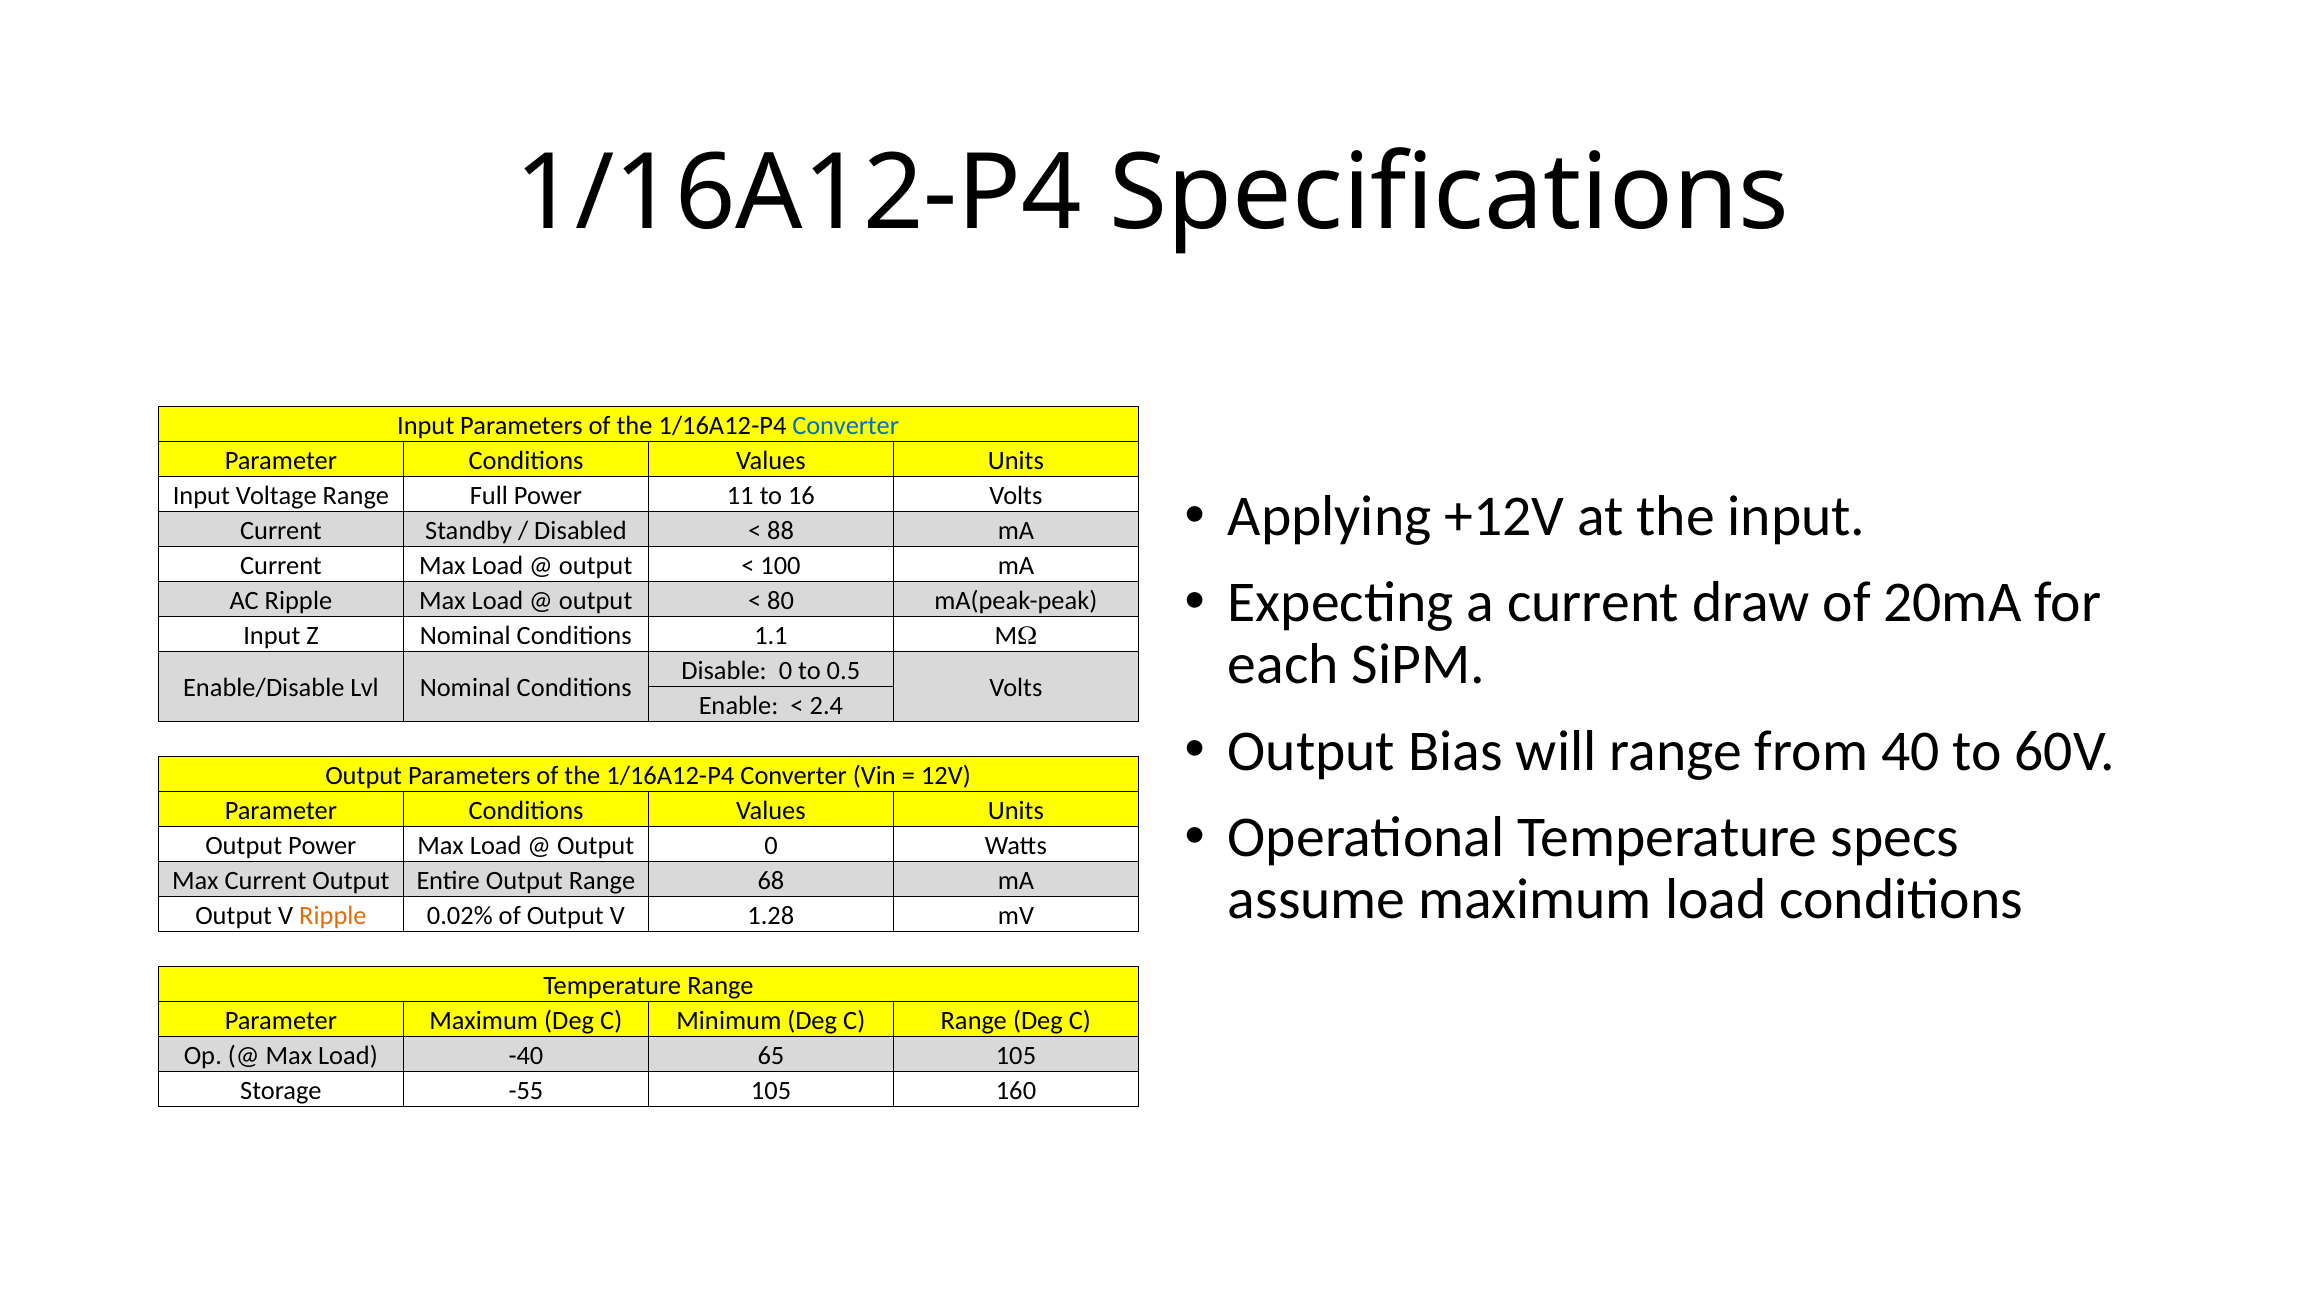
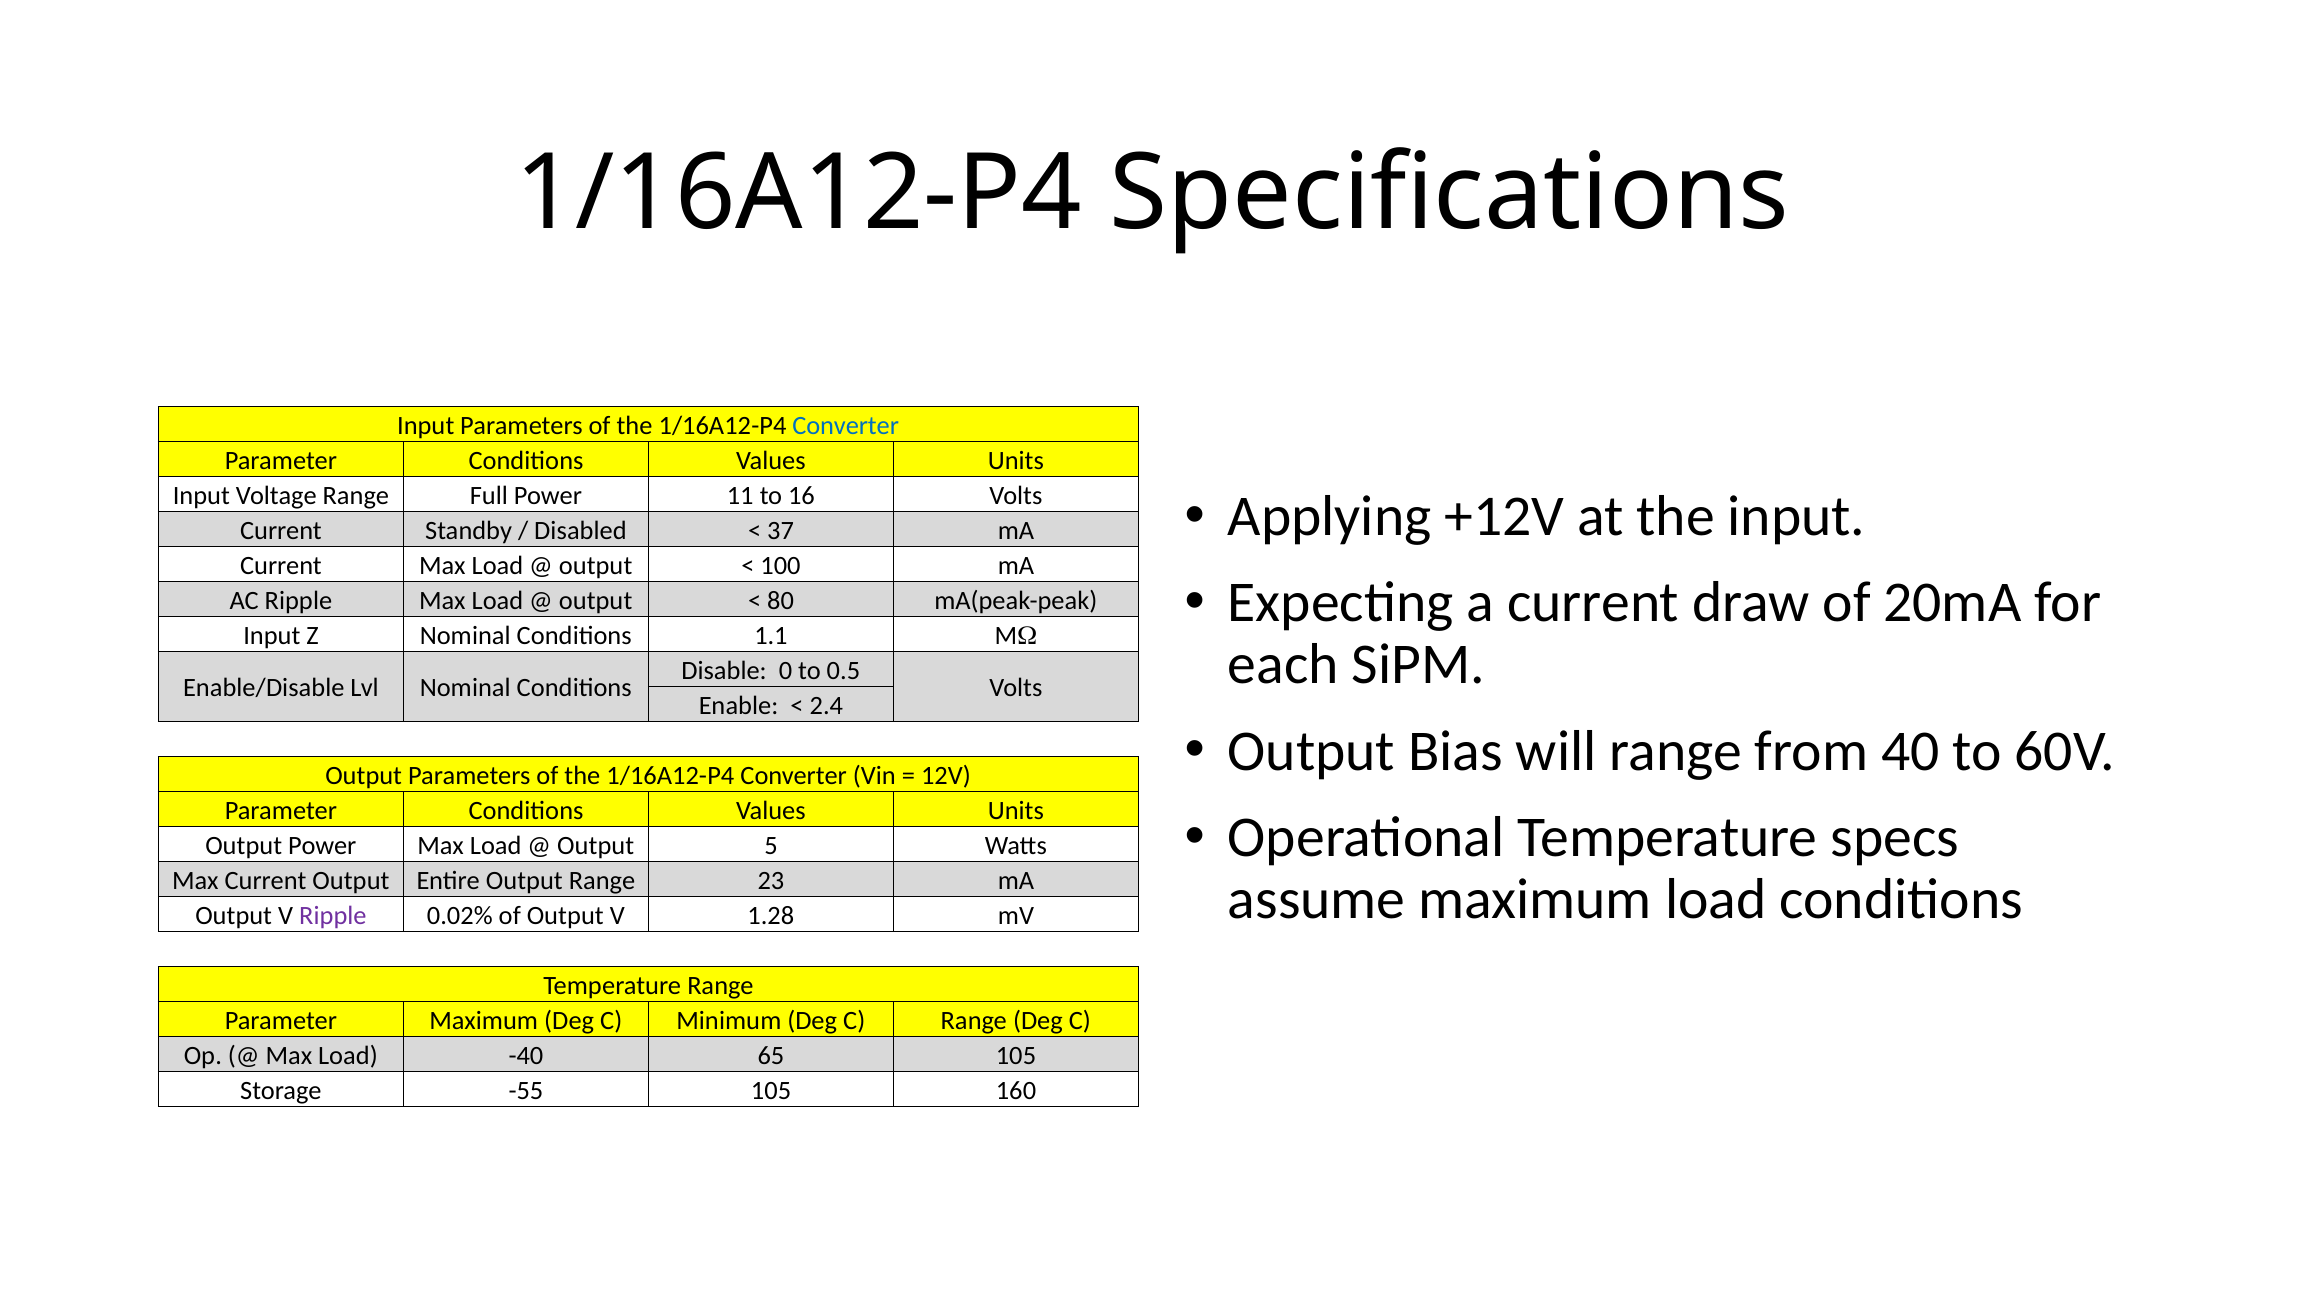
88: 88 -> 37 (780, 530)
Output 0: 0 -> 5 (771, 845)
68: 68 -> 23 (771, 880)
Ripple colour: orange -> purple (333, 915)
